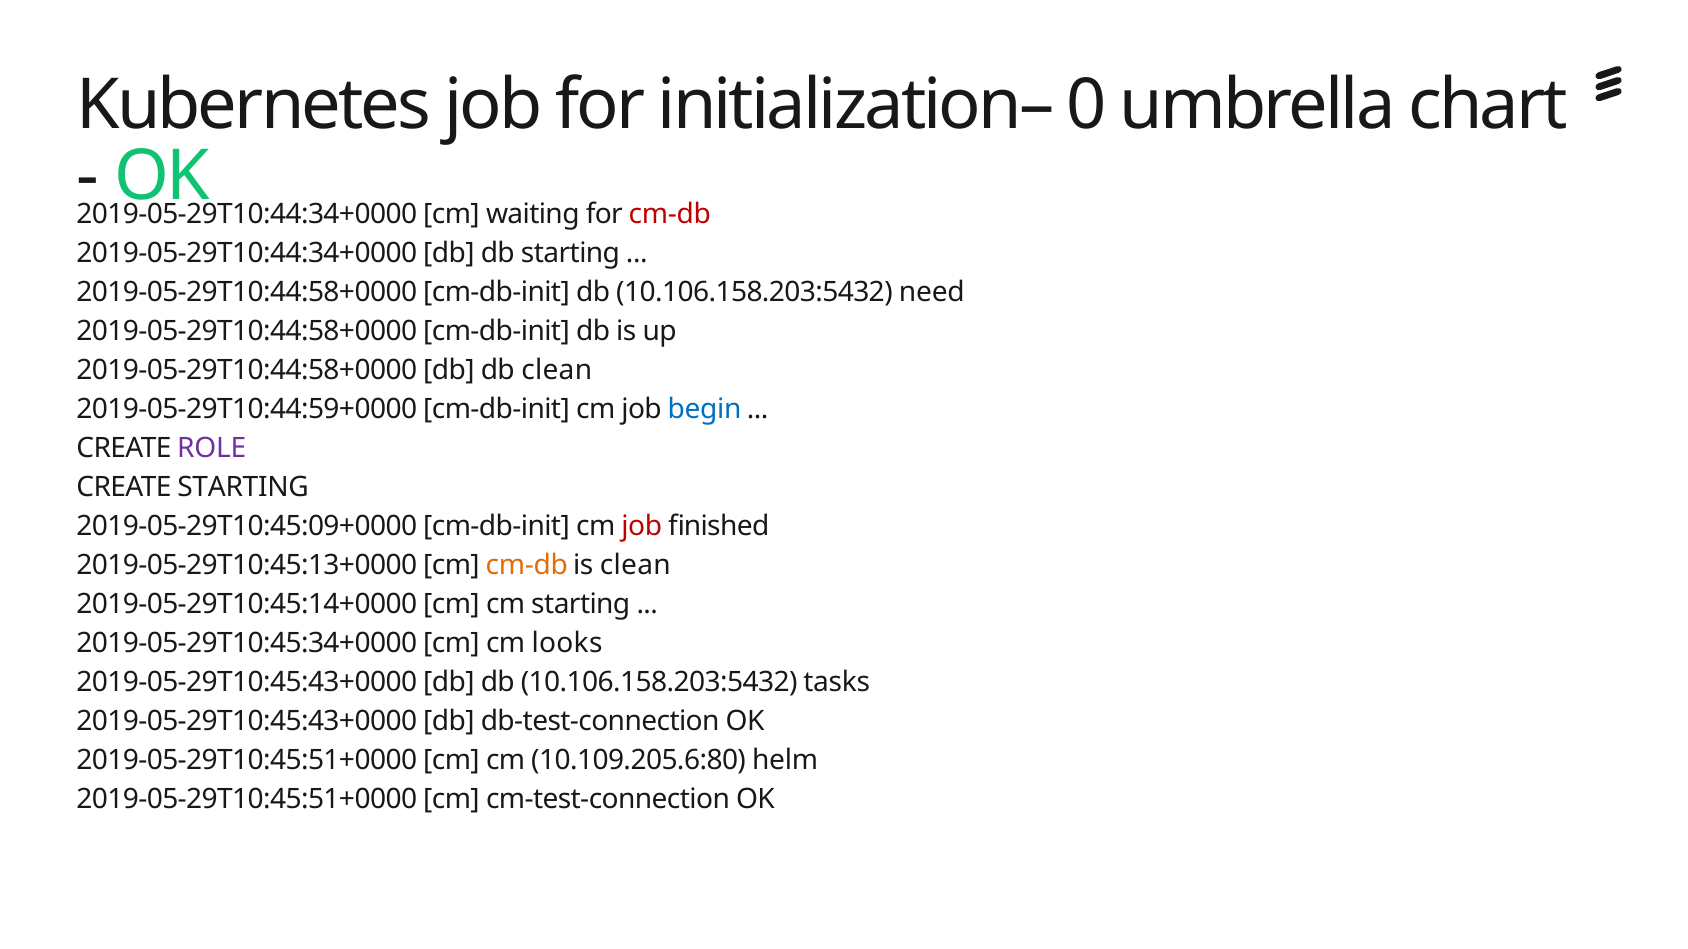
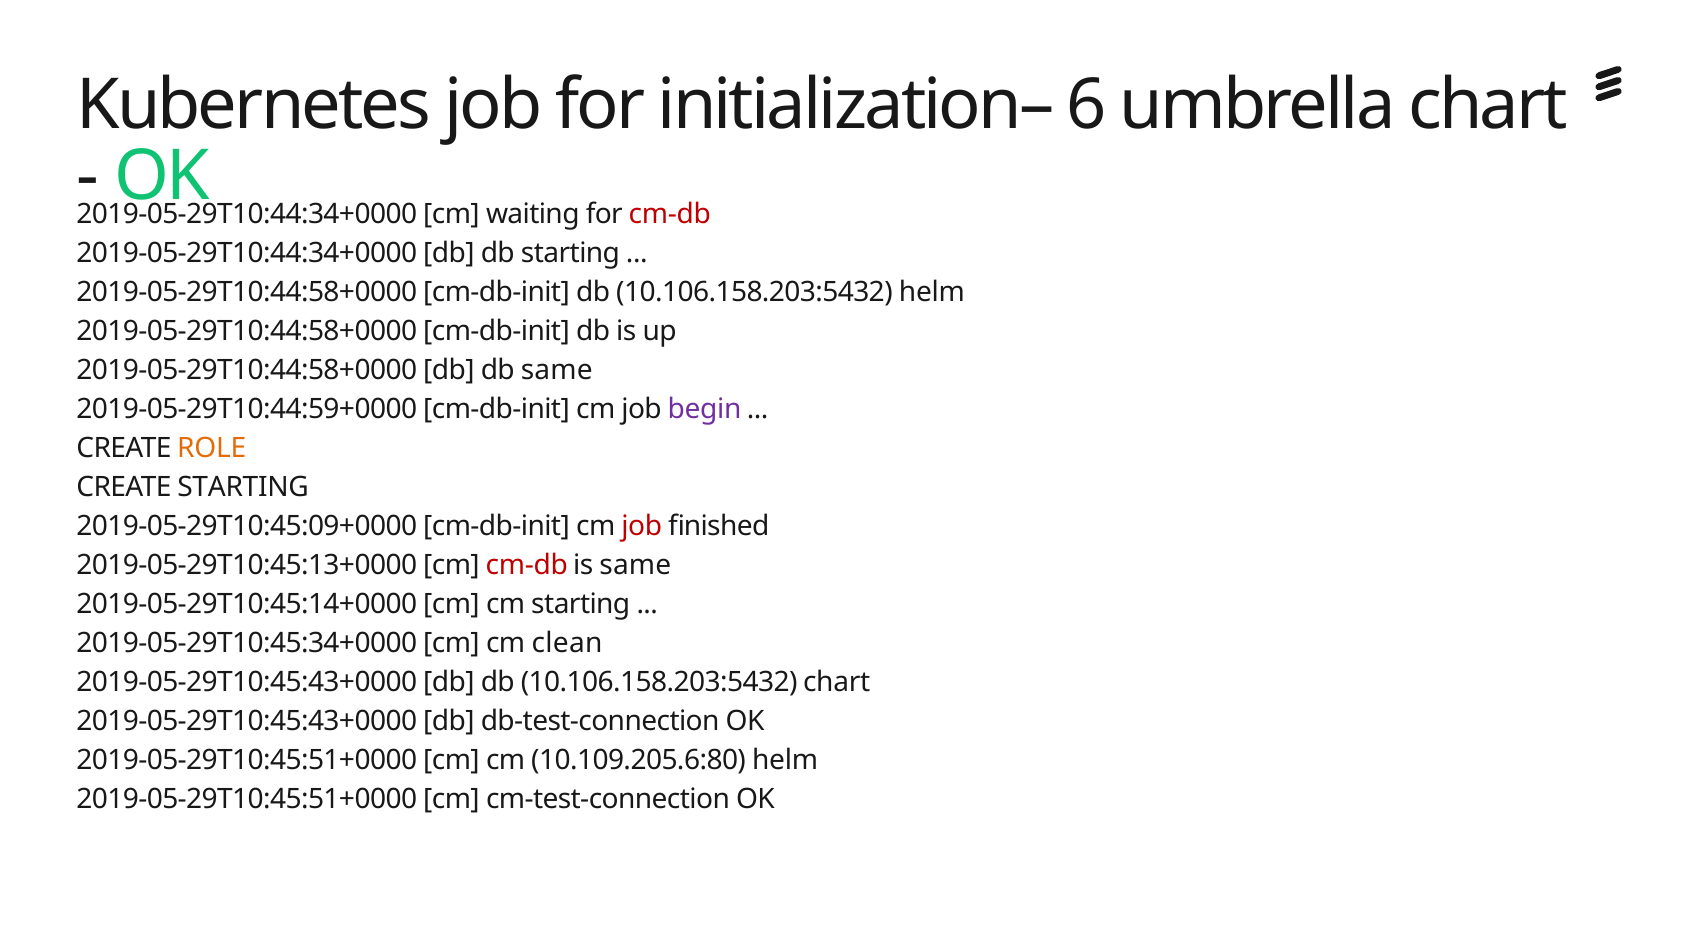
0: 0 -> 6 (1087, 105)
10.106.158.203:5432 need: need -> helm (932, 292)
db clean: clean -> same (557, 370)
begin colour: blue -> purple (705, 409)
ROLE colour: purple -> orange (212, 449)
cm-db colour: orange -> red (527, 566)
is clean: clean -> same (635, 566)
looks: looks -> clean (567, 644)
10.106.158.203:5432 tasks: tasks -> chart (837, 683)
